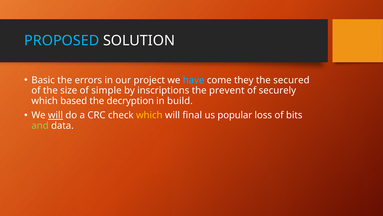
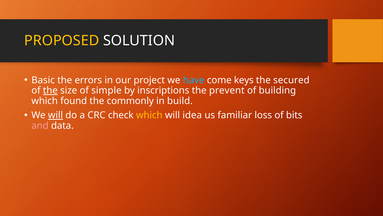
PROPOSED colour: light blue -> yellow (62, 41)
they: they -> keys (244, 80)
the underline: none -> present (50, 90)
securely: securely -> building (277, 90)
based: based -> found (74, 101)
decryption: decryption -> commonly (130, 101)
final: final -> idea (192, 115)
popular: popular -> familiar (235, 115)
and colour: light green -> pink (40, 125)
